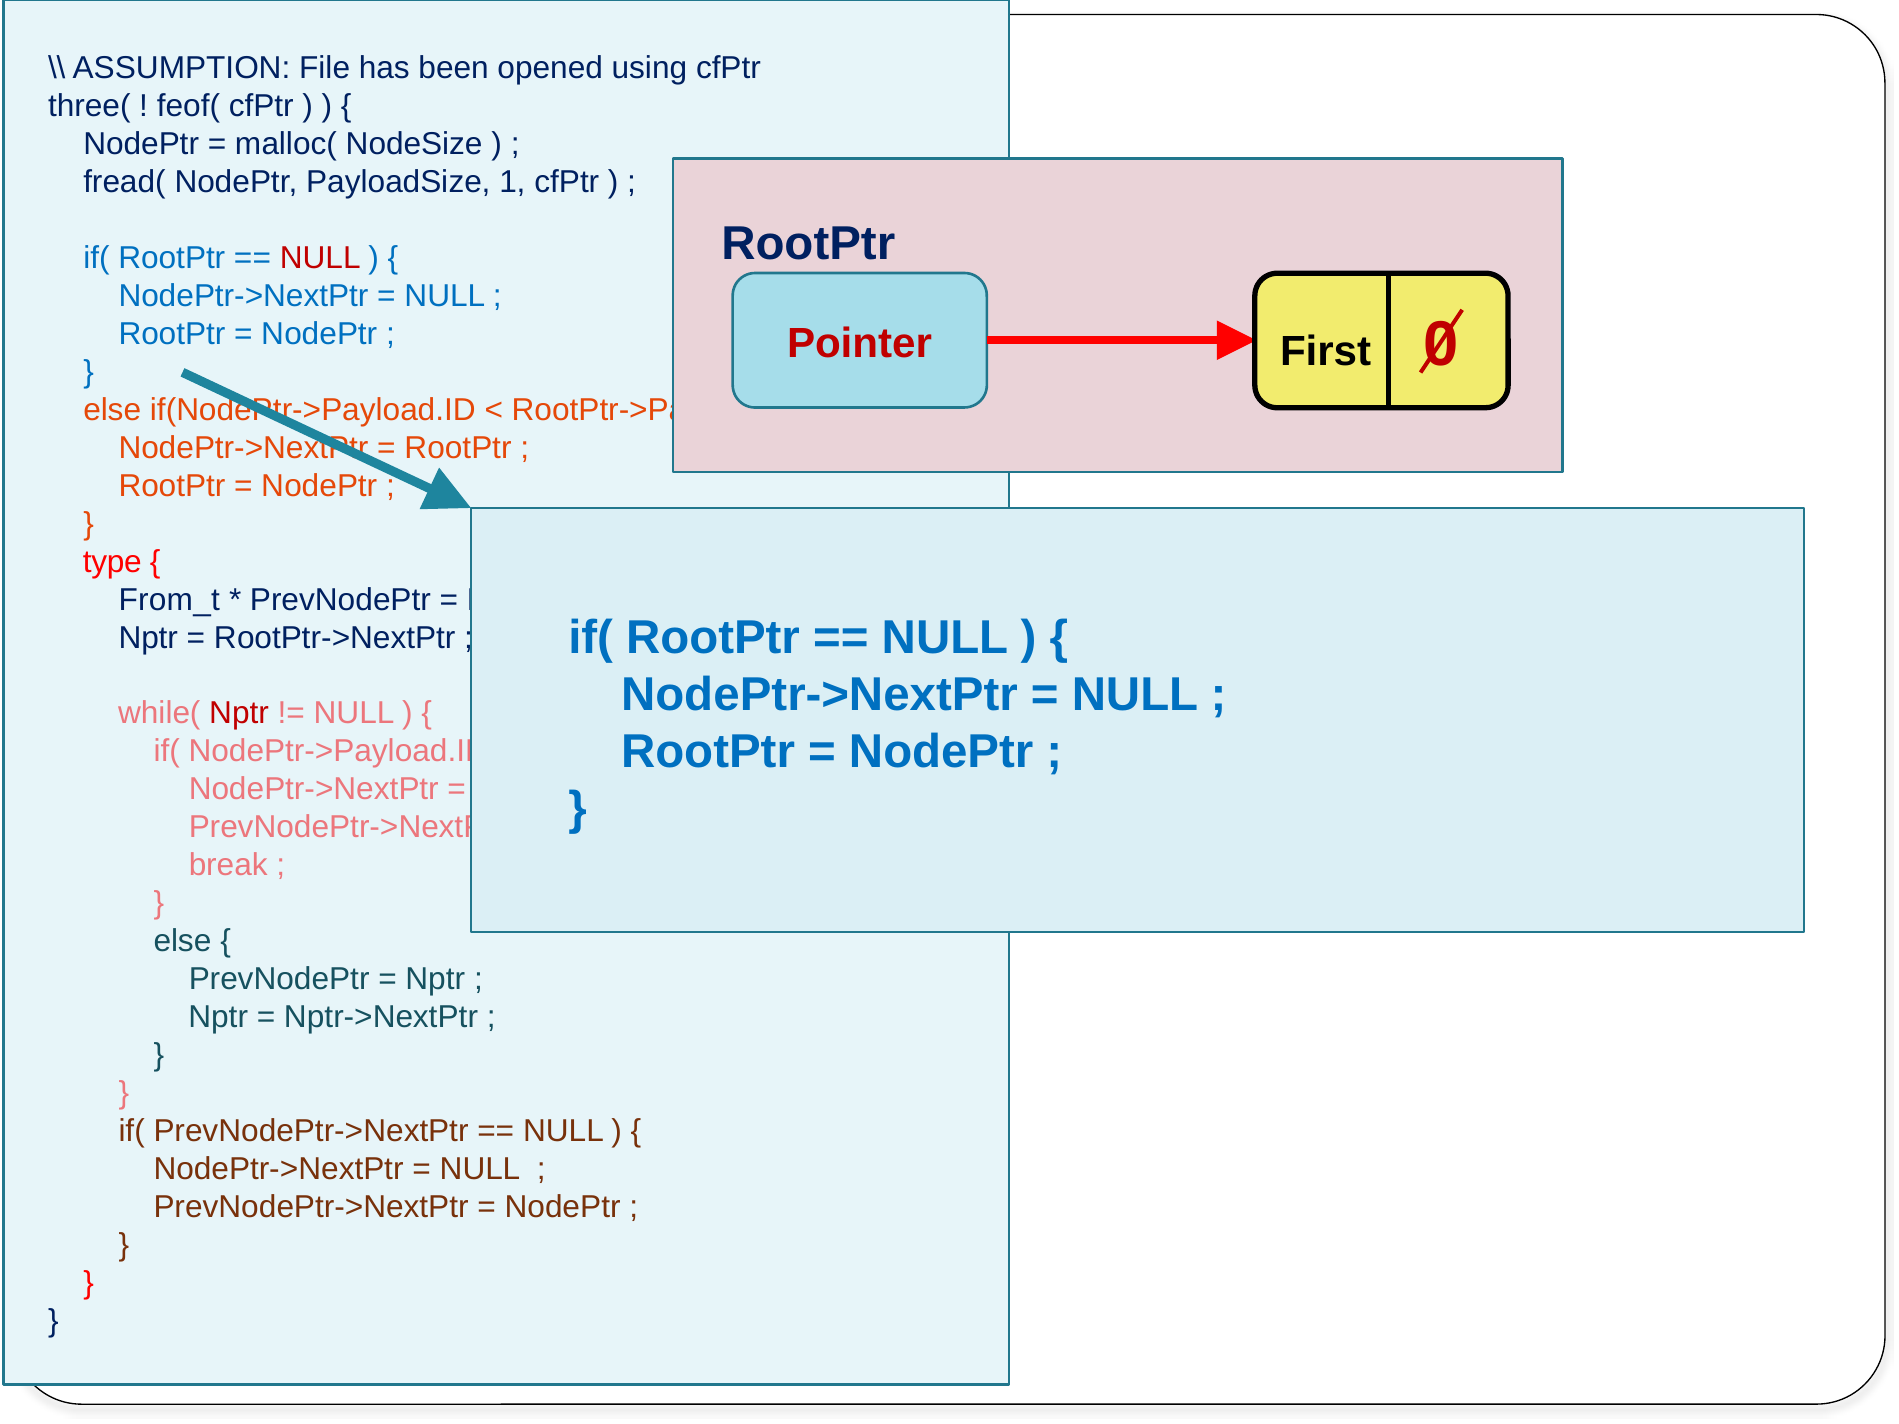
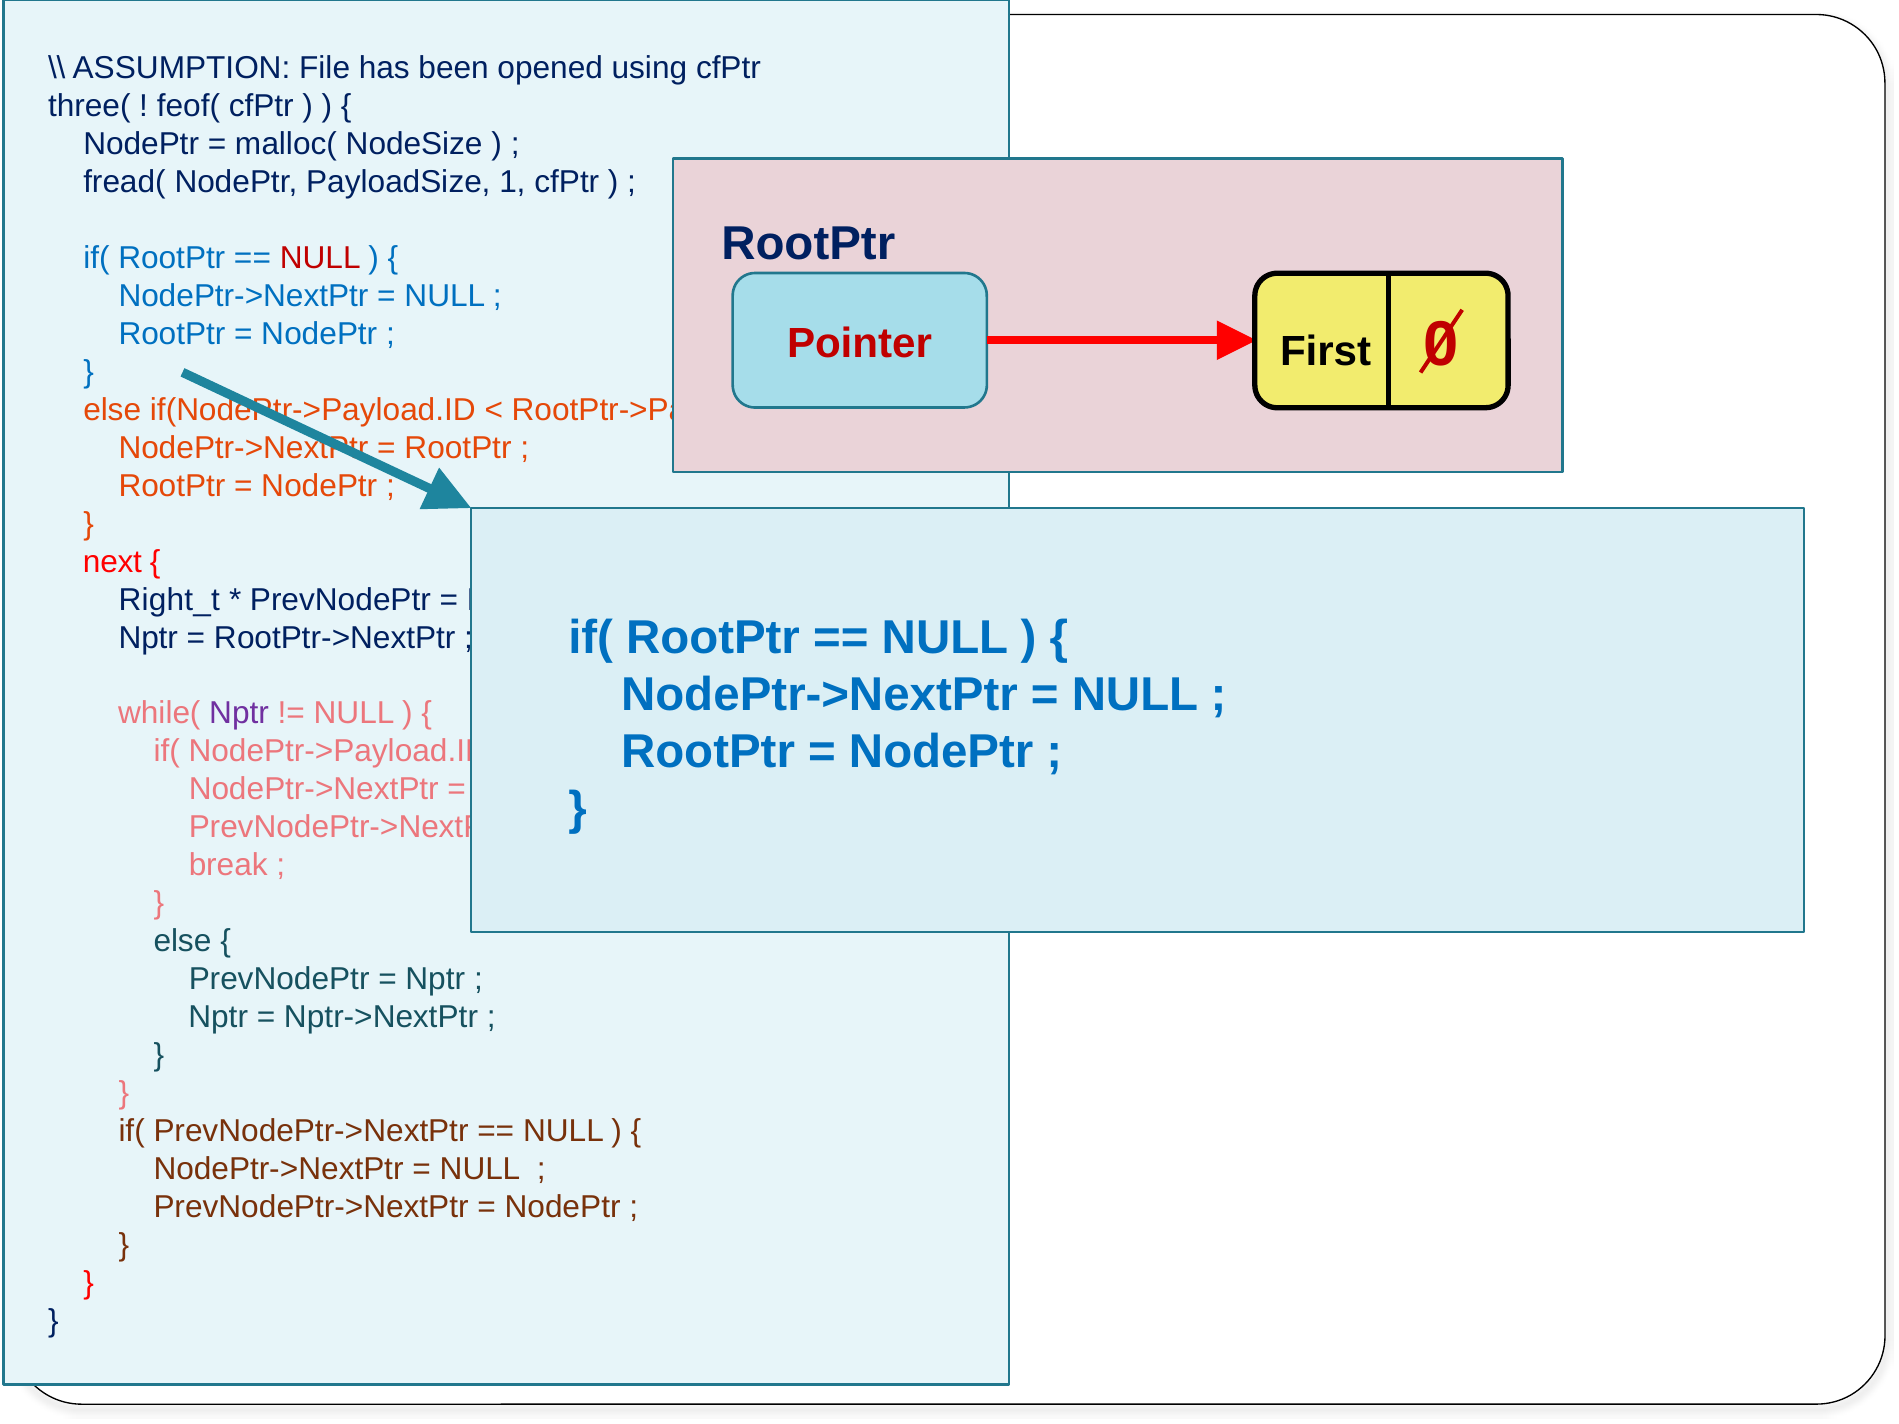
type: type -> next (112, 562)
From_t: From_t -> Right_t (169, 600)
Nptr colour: red -> purple (239, 714)
